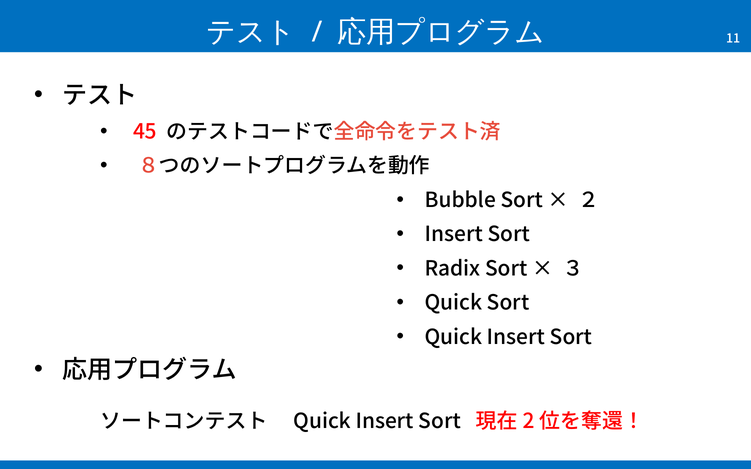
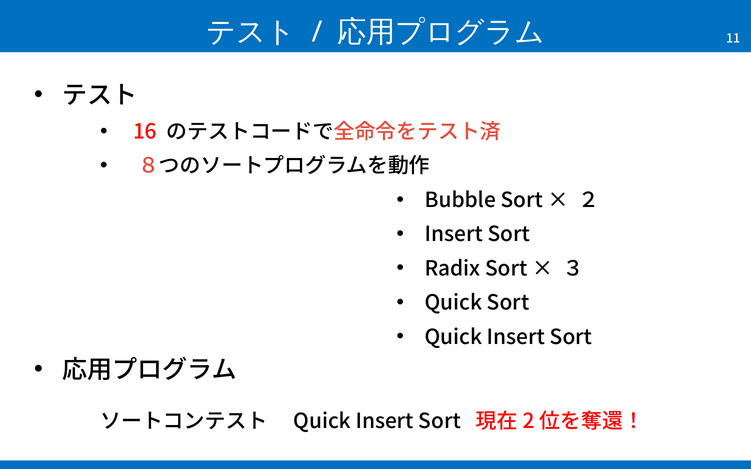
45: 45 -> 16 (145, 132)
